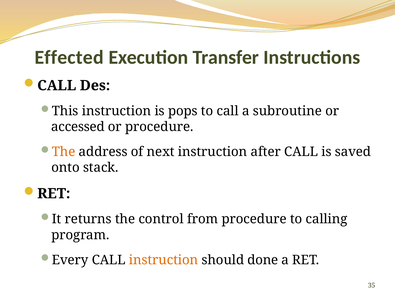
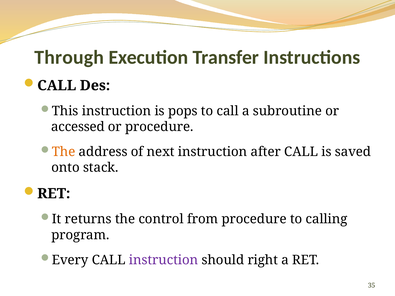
Effected: Effected -> Through (69, 57)
instruction colour: orange -> purple (164, 260)
done: done -> right (263, 260)
